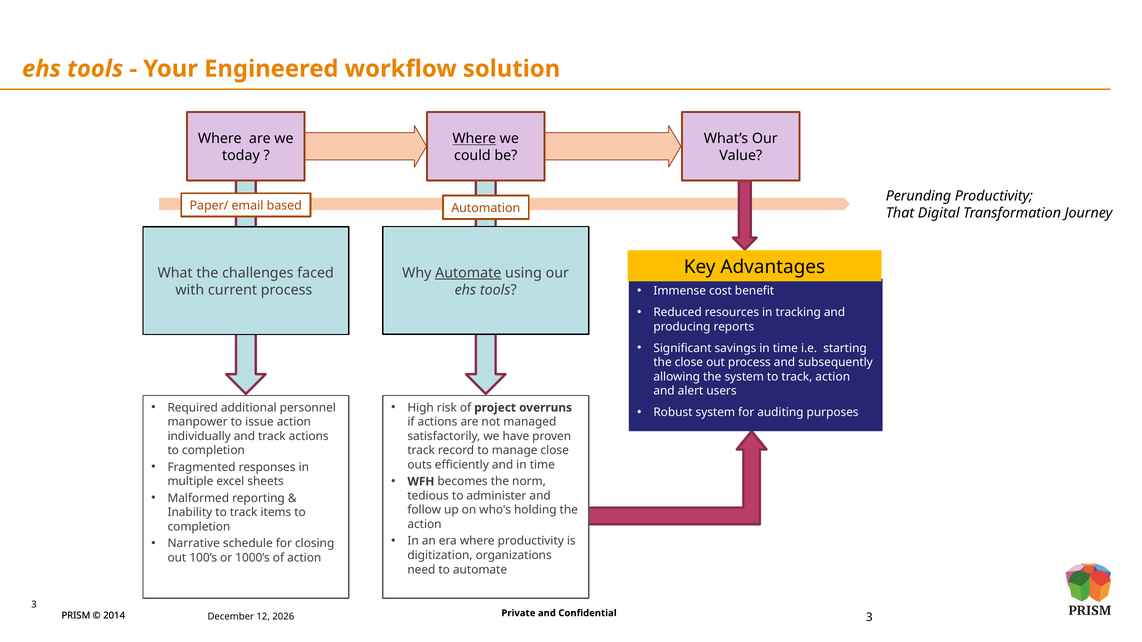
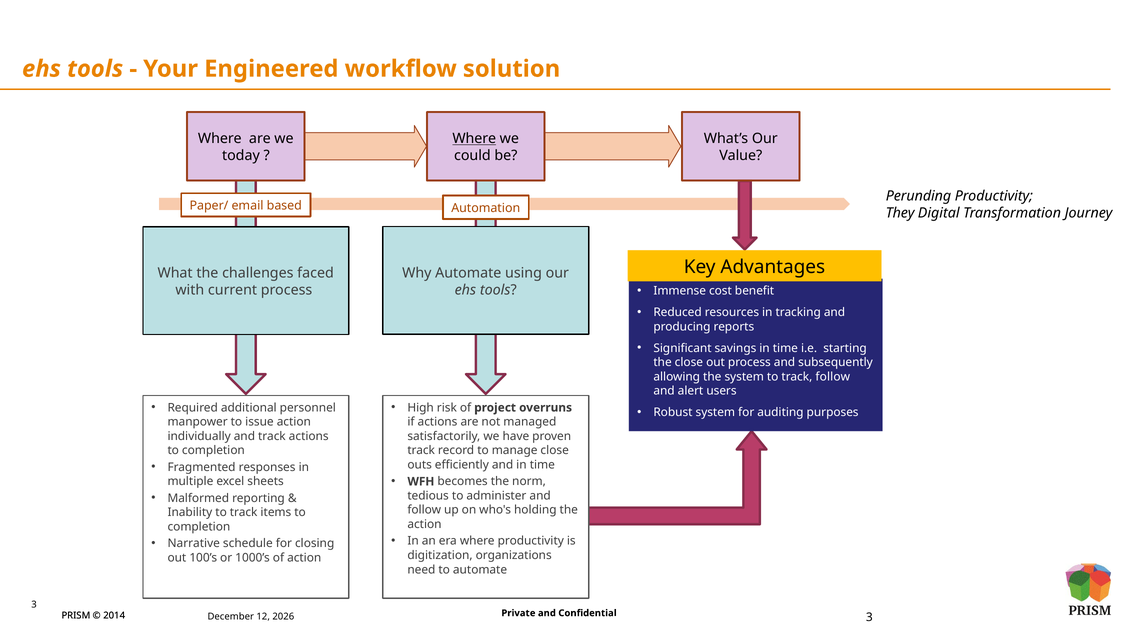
That: That -> They (900, 213)
Automate underline: present -> none (468, 273)
track action: action -> follow (833, 377)
